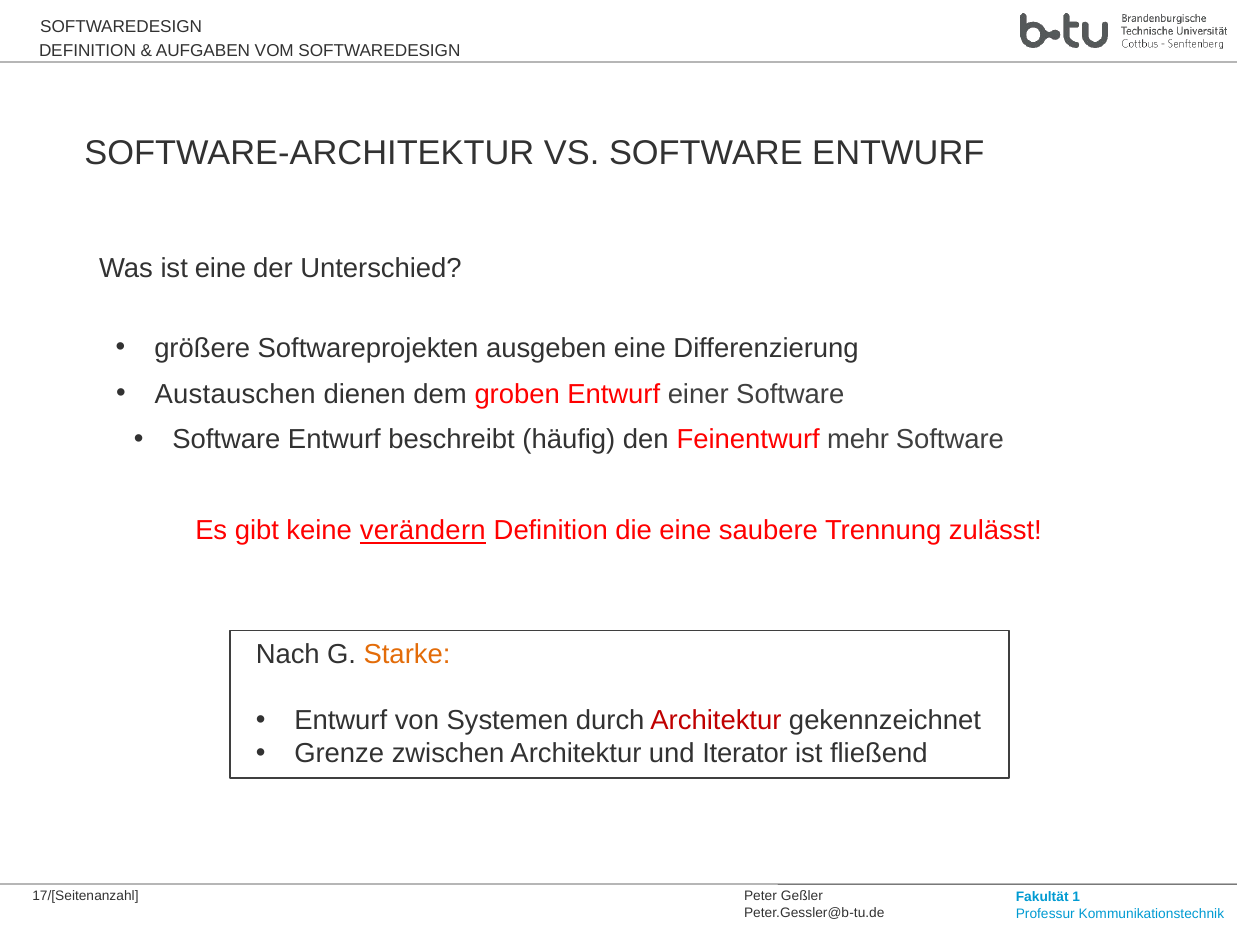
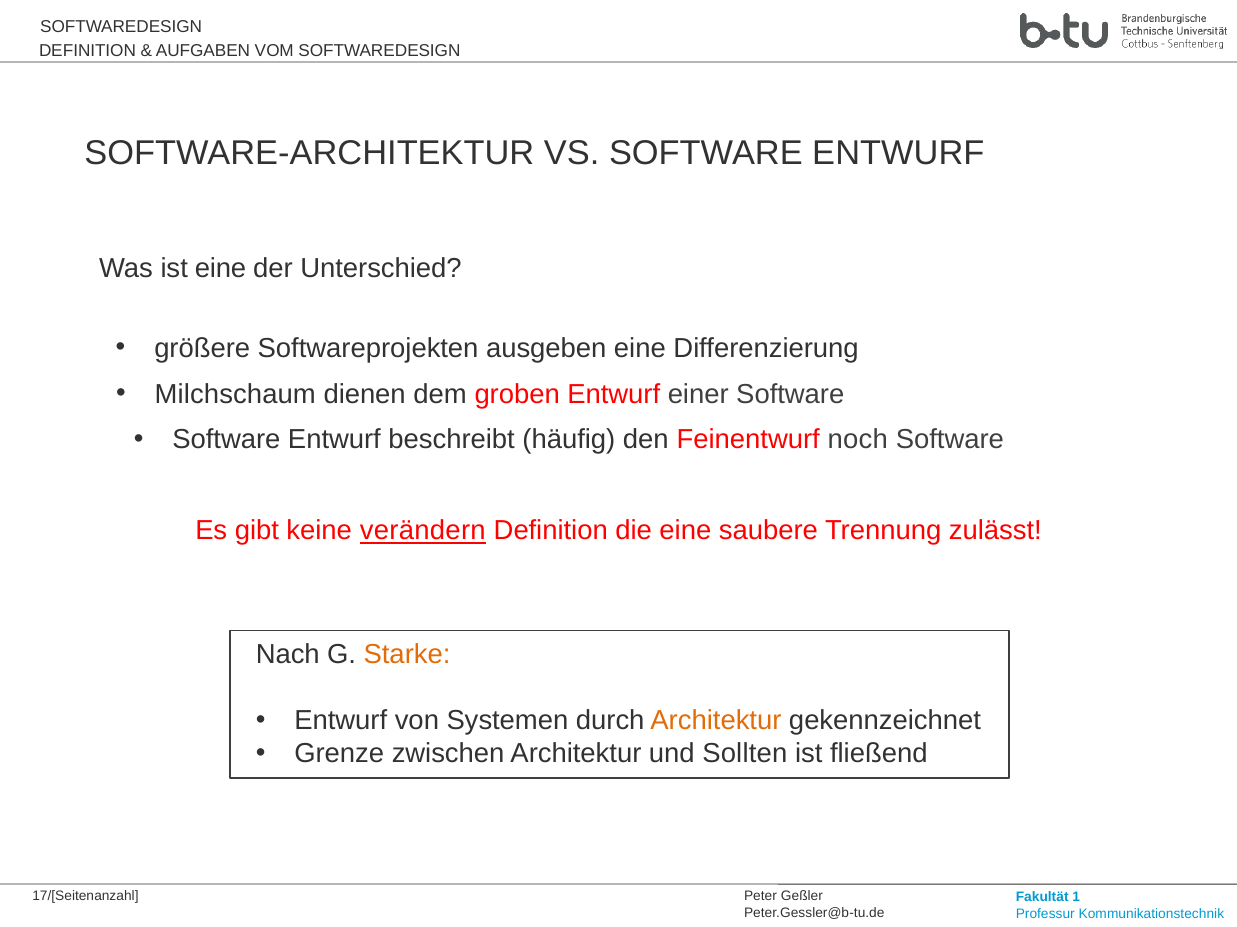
Austauschen: Austauschen -> Milchschaum (235, 394)
mehr: mehr -> noch (858, 440)
Architektur colour: red -> orange (716, 721)
Iterator: Iterator -> Sollten (745, 754)
